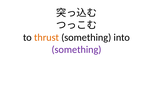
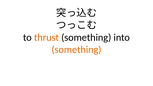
something colour: purple -> orange (76, 50)
